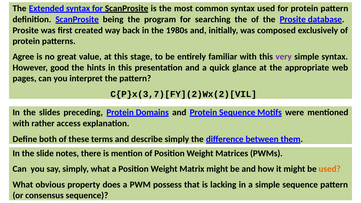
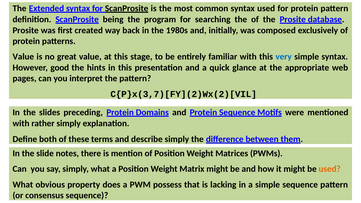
Agree: Agree -> Value (23, 57)
very colour: purple -> blue (284, 57)
rather access: access -> simply (69, 123)
